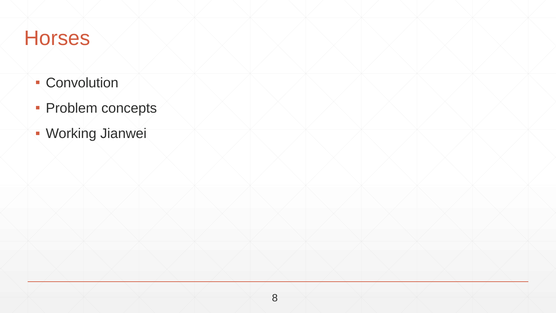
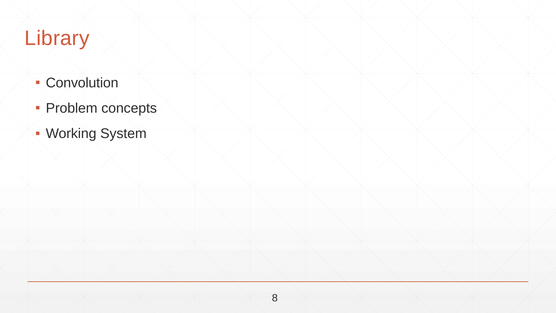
Horses: Horses -> Library (57, 38)
Jianwei: Jianwei -> System (123, 134)
